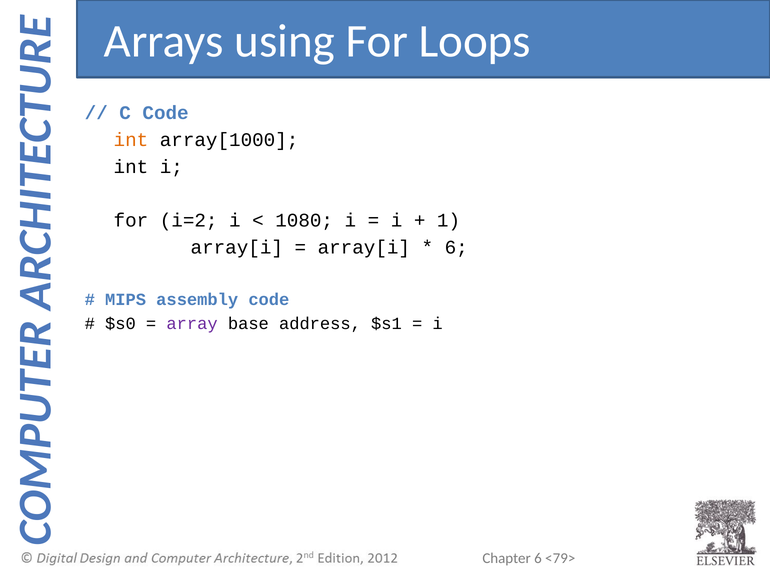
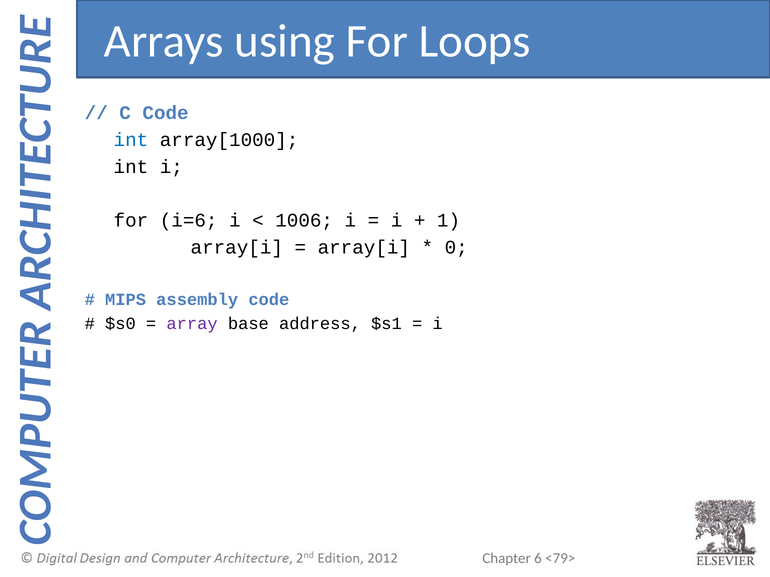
int colour: orange -> blue (131, 140)
i=2: i=2 -> i=6 (189, 221)
1080: 1080 -> 1006 (304, 221)
6: 6 -> 0 (456, 248)
